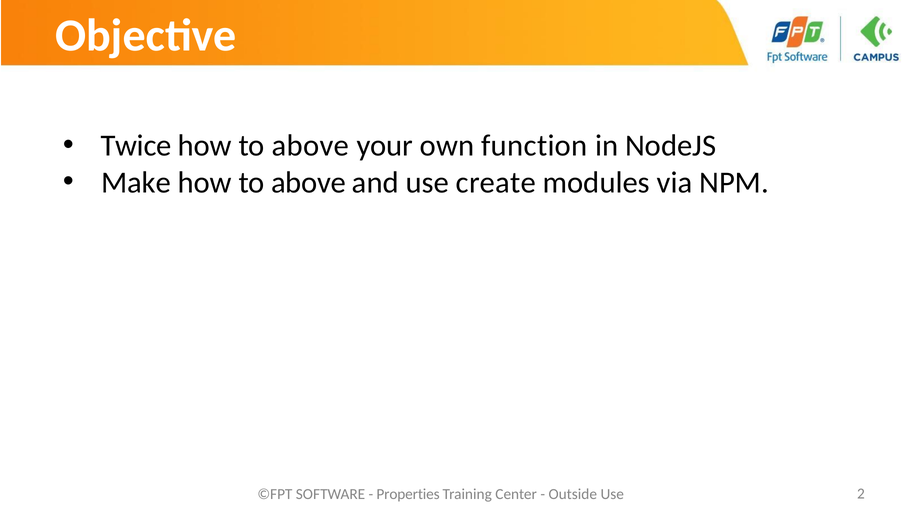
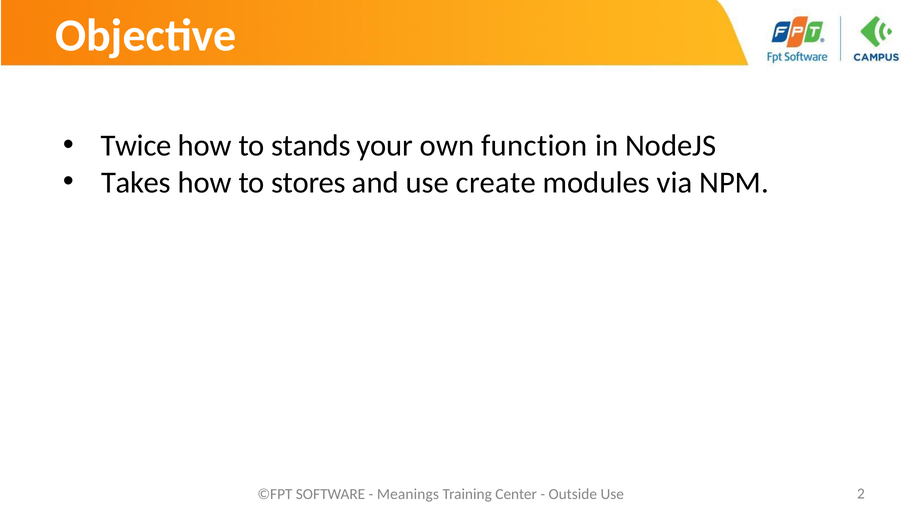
above: above -> stands (311, 146)
Make: Make -> Takes (136, 183)
above: above -> stores (308, 183)
Properties: Properties -> Meanings (408, 494)
